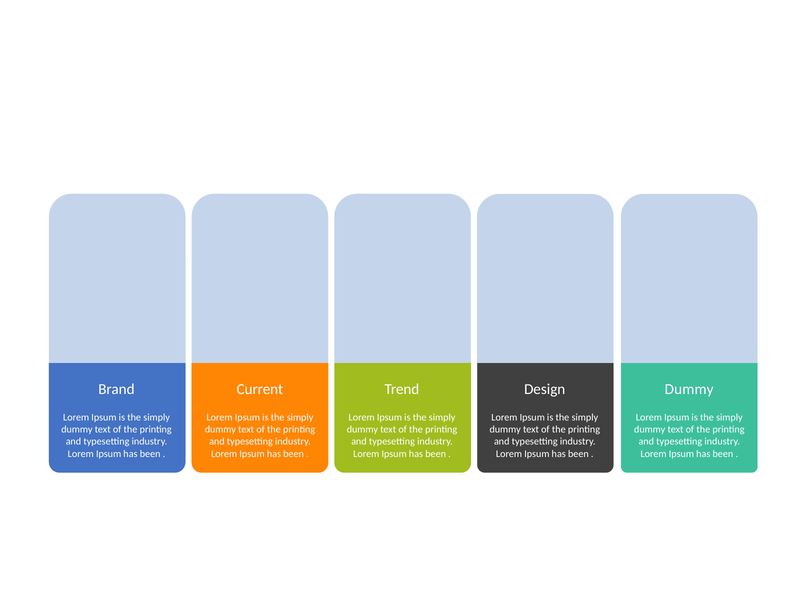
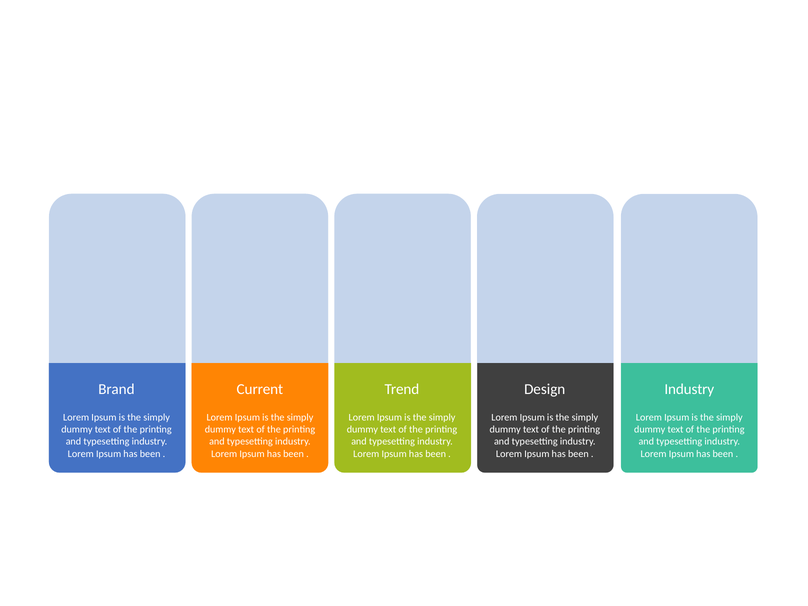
Dummy: Dummy -> Industry (689, 389)
